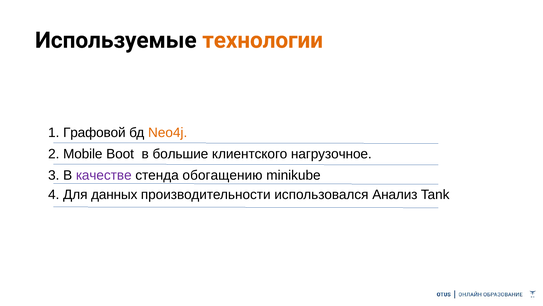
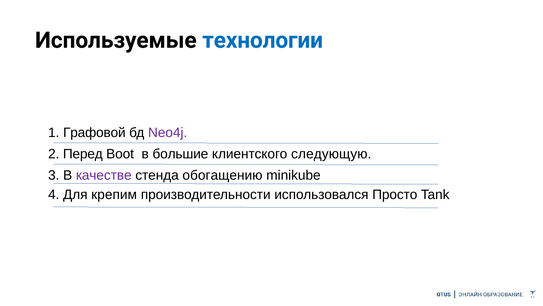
технологии colour: orange -> blue (263, 40)
Neo4j colour: orange -> purple (168, 132)
Mobile: Mobile -> Перед (83, 154)
нагрузочное: нагрузочное -> следующую (331, 154)
данных: данных -> крепим (114, 194)
Анализ: Анализ -> Просто (395, 194)
